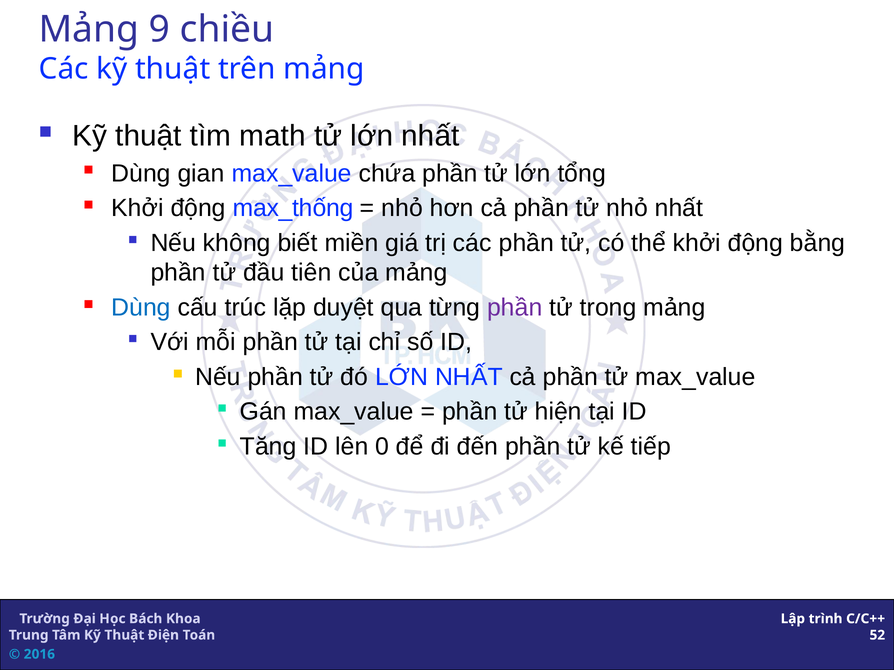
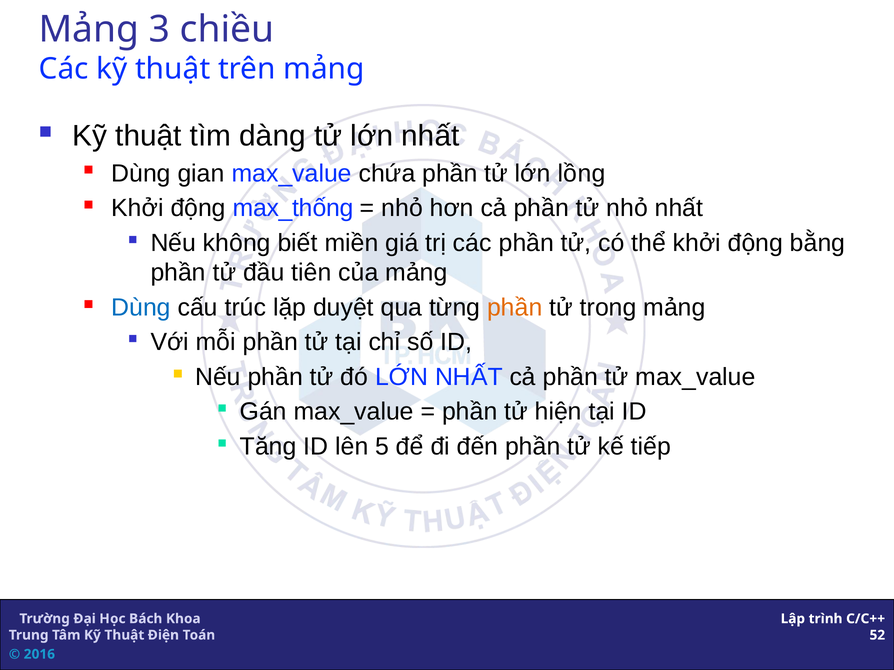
9: 9 -> 3 (160, 29)
math: math -> dàng (273, 136)
tổng: tổng -> lồng (582, 174)
phần colour: purple -> orange (515, 308)
0: 0 -> 5 (382, 447)
